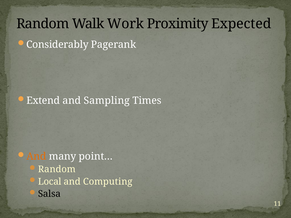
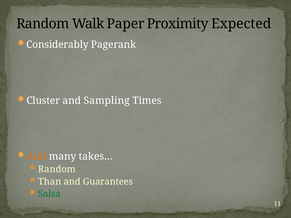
Work: Work -> Paper (126, 24)
Extend: Extend -> Cluster (43, 101)
point…: point… -> takes… (96, 157)
Local: Local -> Than (50, 182)
Computing: Computing -> Guarantees (108, 182)
Salsa colour: black -> green (49, 194)
